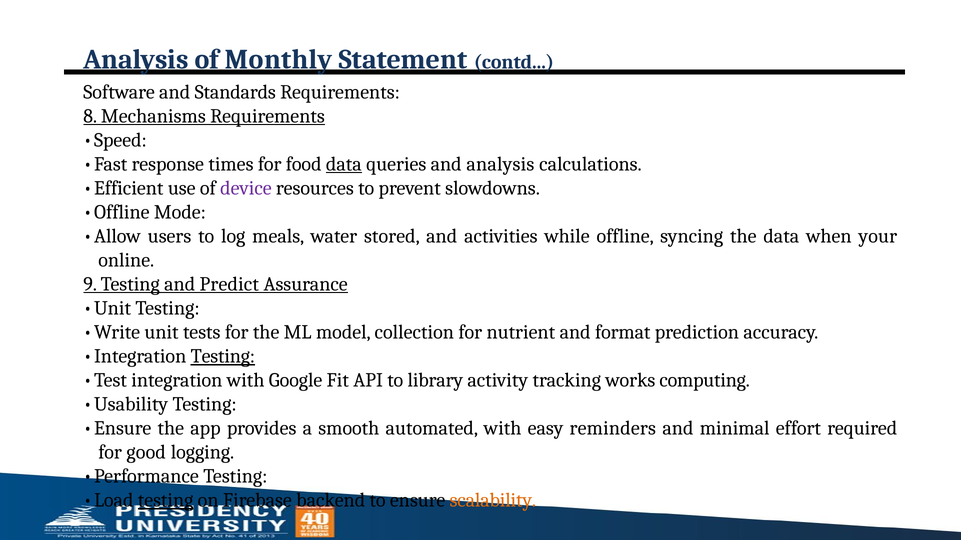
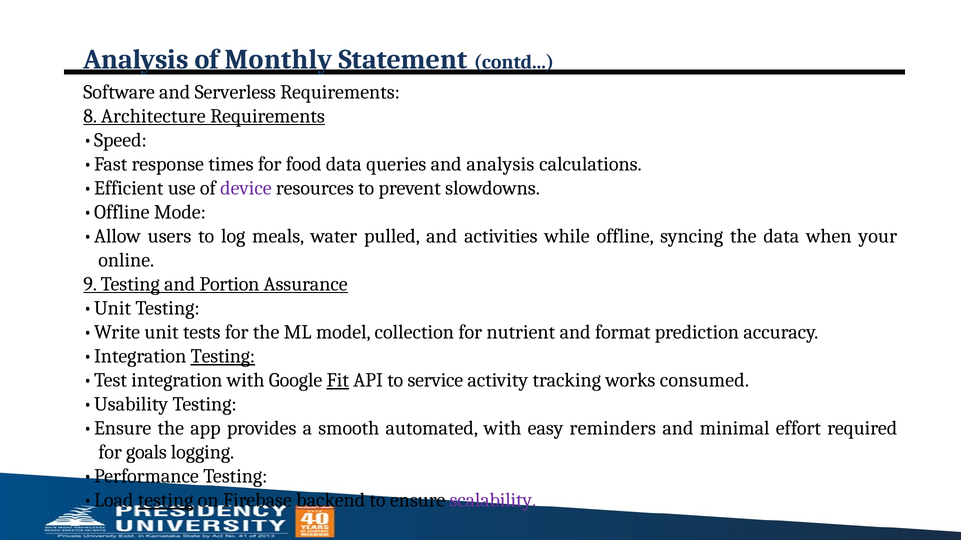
Standards: Standards -> Serverless (235, 92)
Mechanisms: Mechanisms -> Architecture (153, 116)
data underline: present -> none (344, 164)
stored: stored -> pulled (392, 236)
Predict: Predict -> Portion (229, 284)
Fit underline: none -> present (338, 381)
library: library -> service (435, 381)
computing: computing -> consumed (704, 381)
good: good -> goals (146, 453)
scalability colour: orange -> purple (493, 501)
